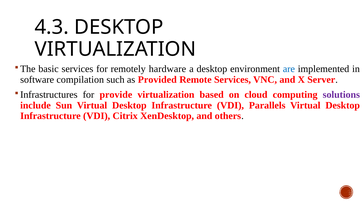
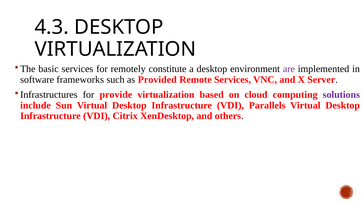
hardware: hardware -> constitute (168, 69)
are colour: blue -> purple (289, 69)
compilation: compilation -> frameworks (80, 80)
